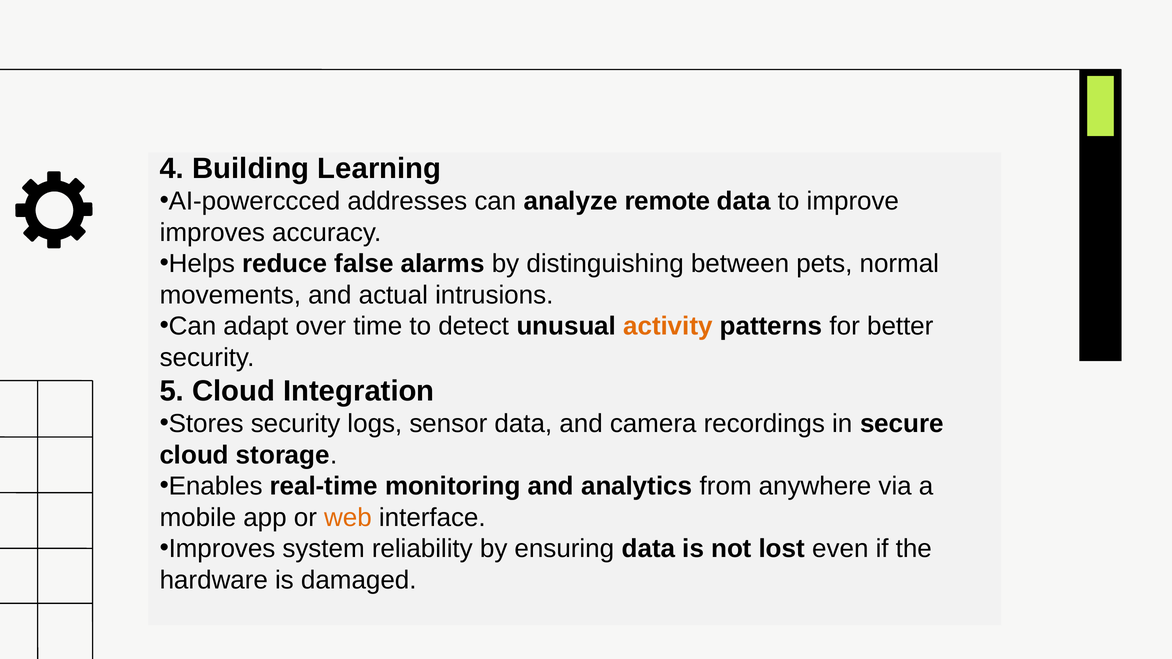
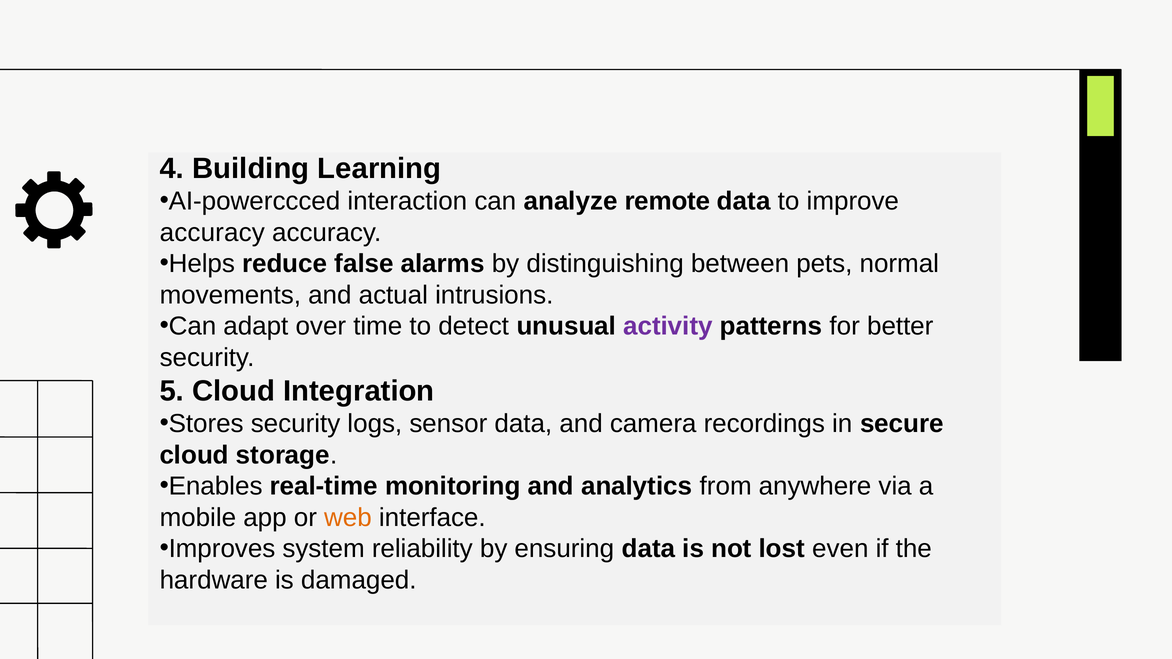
addresses: addresses -> interaction (407, 201)
improves: improves -> accuracy (212, 233)
activity colour: orange -> purple (668, 326)
